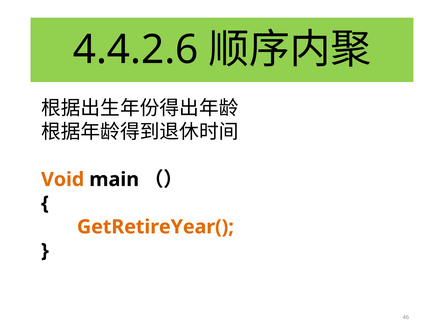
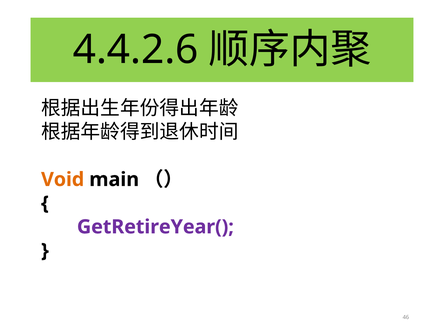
GetRetireYear( colour: orange -> purple (155, 227)
